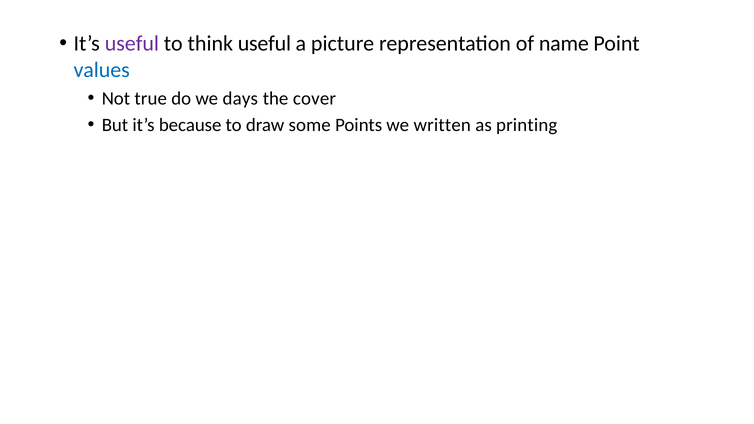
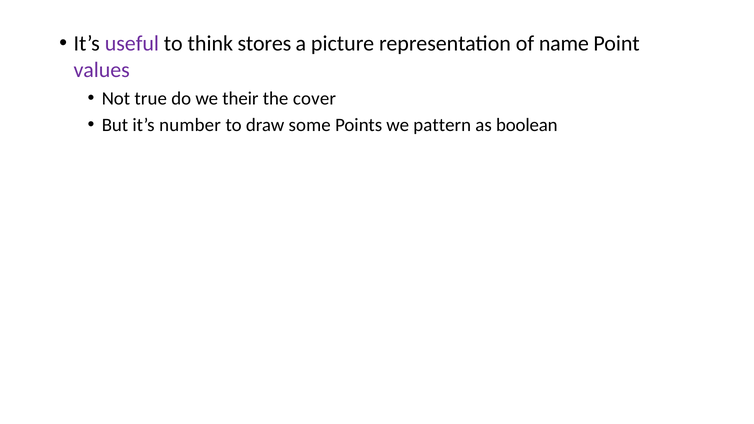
think useful: useful -> stores (264, 44)
values colour: blue -> purple (102, 70)
days: days -> their (240, 98)
because: because -> number (190, 125)
written: written -> pattern (442, 125)
printing: printing -> boolean (527, 125)
